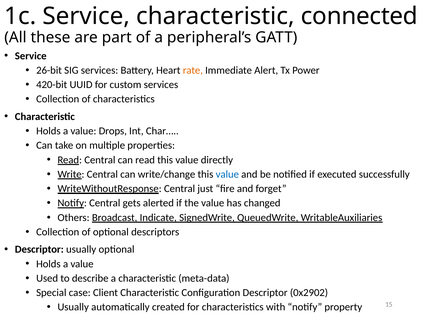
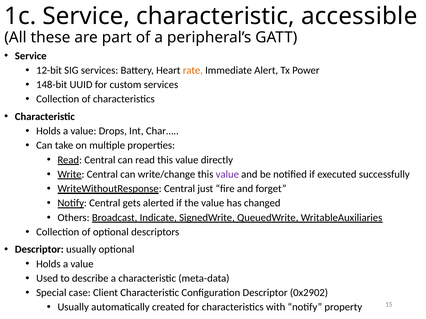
connected: connected -> accessible (359, 16)
26-bit: 26-bit -> 12-bit (49, 70)
420-bit: 420-bit -> 148-bit (52, 85)
value colour: blue -> purple (227, 175)
